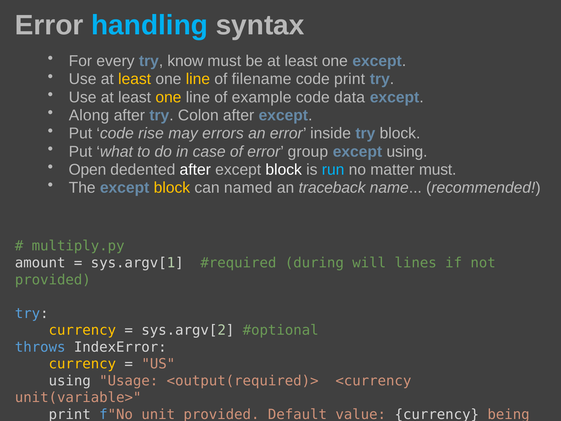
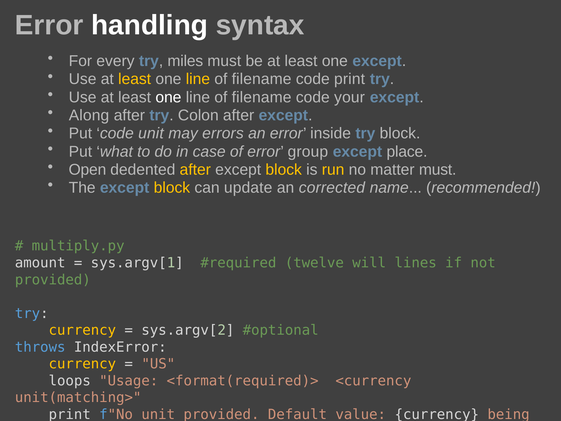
handling colour: light blue -> white (150, 25)
know: know -> miles (185, 61)
one colour: yellow -> white (168, 97)
example: example -> filename (262, 97)
data: data -> your (350, 97)
code rise: rise -> unit (151, 133)
except using: using -> place (407, 151)
after colour: white -> yellow (195, 170)
block colour: white -> yellow (284, 170)
run colour: light blue -> yellow (333, 170)
named: named -> update (248, 188)
traceback: traceback -> corrected (332, 188)
during: during -> twelve (314, 263)
using: using -> loops (70, 381)
<output(required)>: <output(required)> -> <format(required)> (243, 381)
unit(variable>: unit(variable> -> unit(matching> (78, 397)
